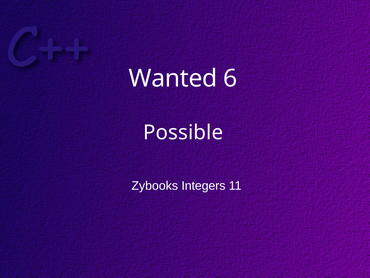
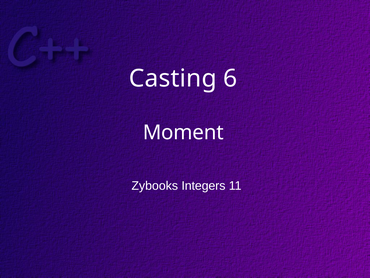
Wanted: Wanted -> Casting (173, 78)
Possible: Possible -> Moment (183, 132)
